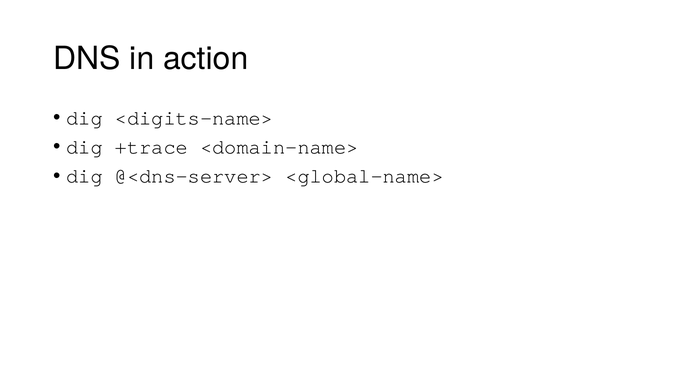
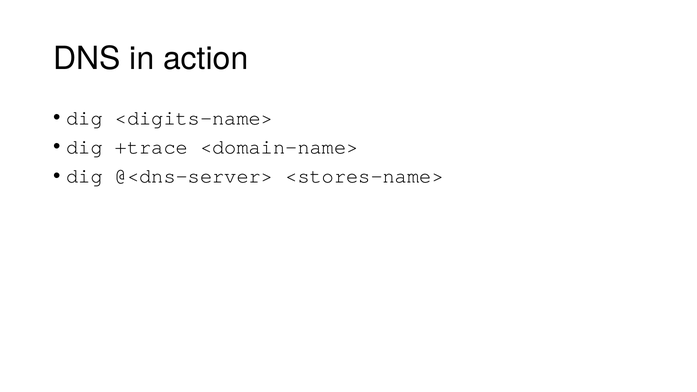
<global-name>: <global-name> -> <stores-name> (365, 176)
